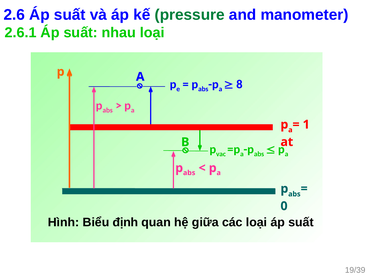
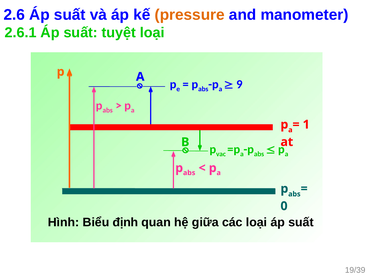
pressure colour: green -> orange (190, 15)
nhau: nhau -> tuyệt (119, 33)
8: 8 -> 9 (239, 84)
